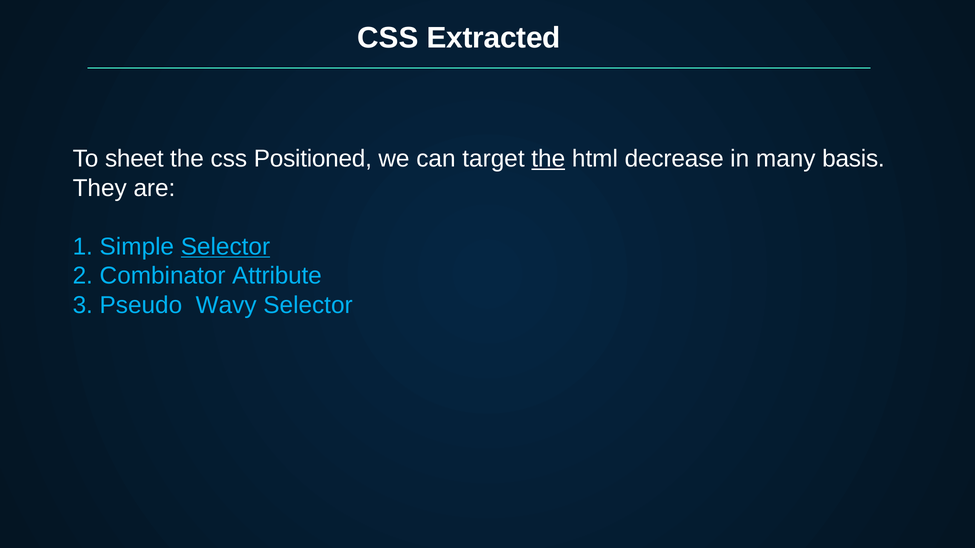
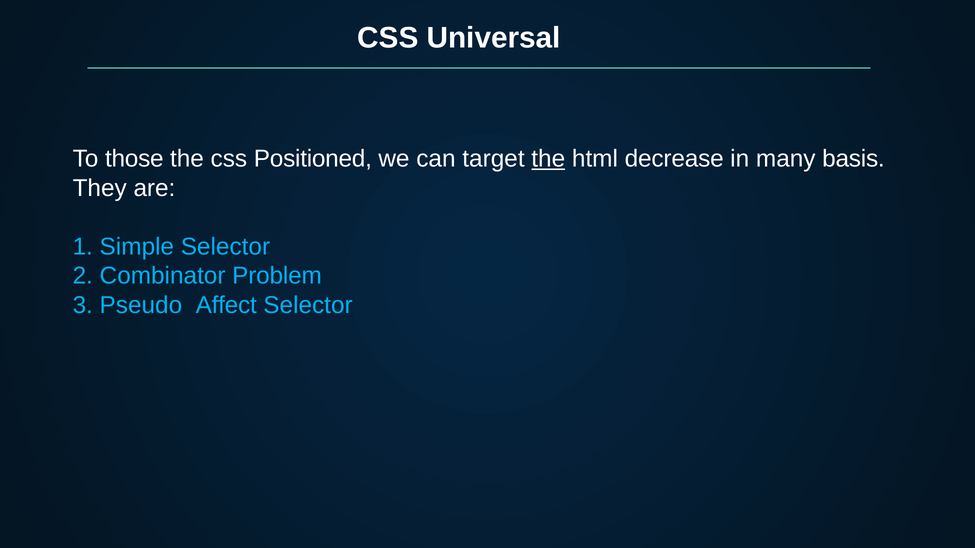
Extracted: Extracted -> Universal (494, 38)
sheet: sheet -> those (134, 159)
Selector underline: present -> none (225, 247)
Attribute: Attribute -> Problem (277, 276)
Wavy: Wavy -> Affect (226, 305)
